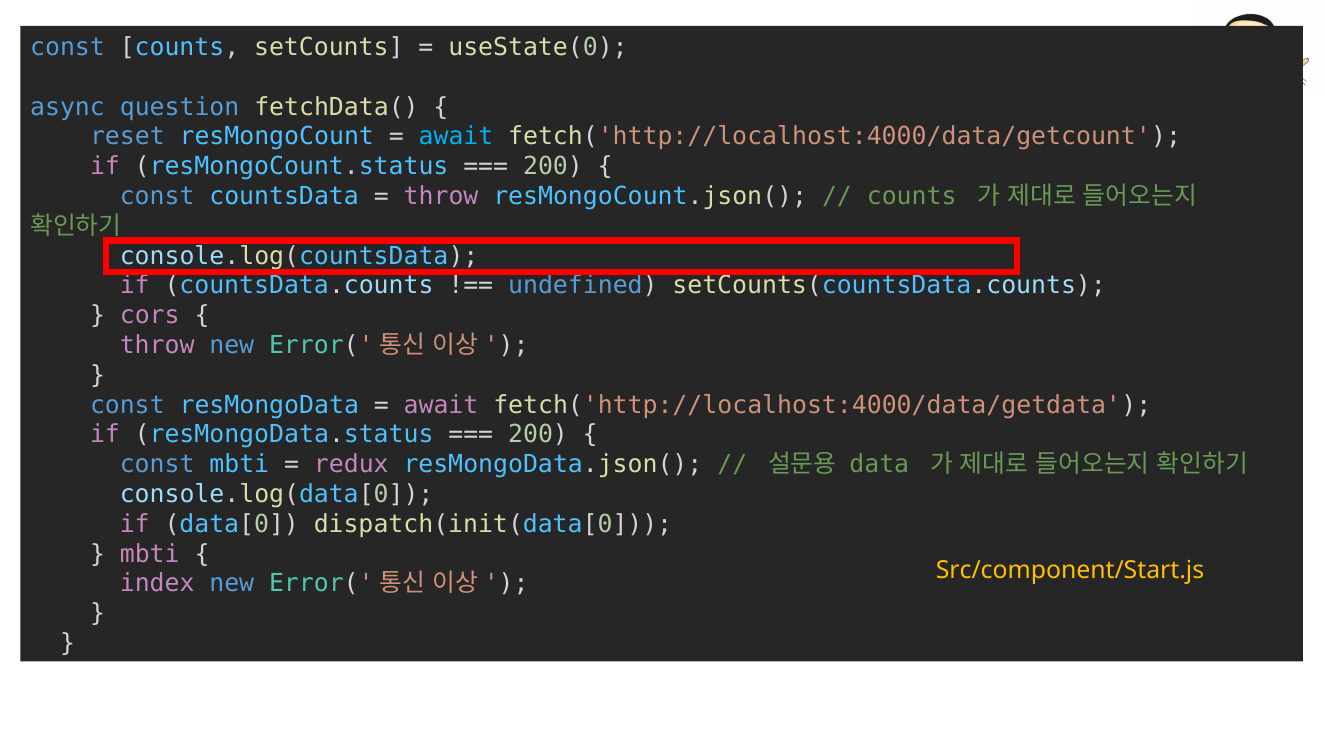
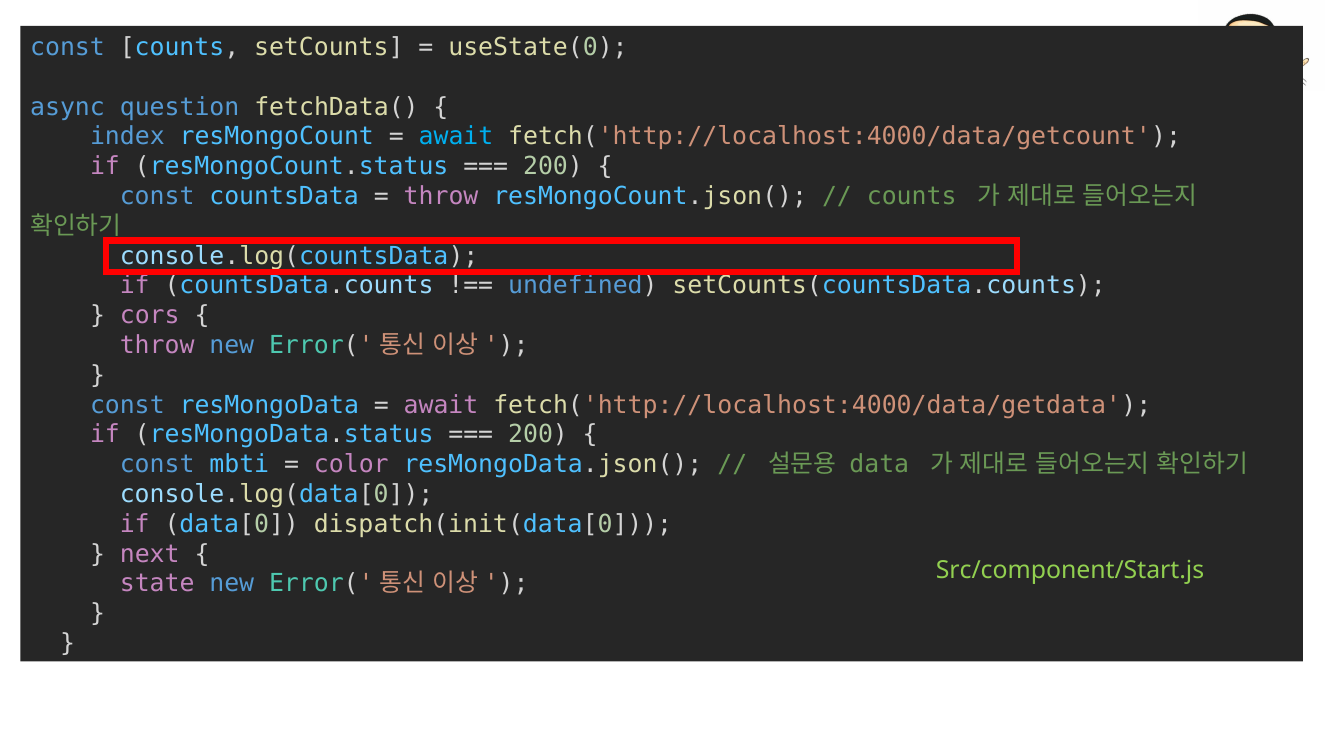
reset: reset -> index (127, 137)
redux: redux -> color (351, 465)
mbti: mbti -> next (150, 554)
Src/component/Start.js colour: yellow -> light green (1070, 571)
index: index -> state (157, 584)
